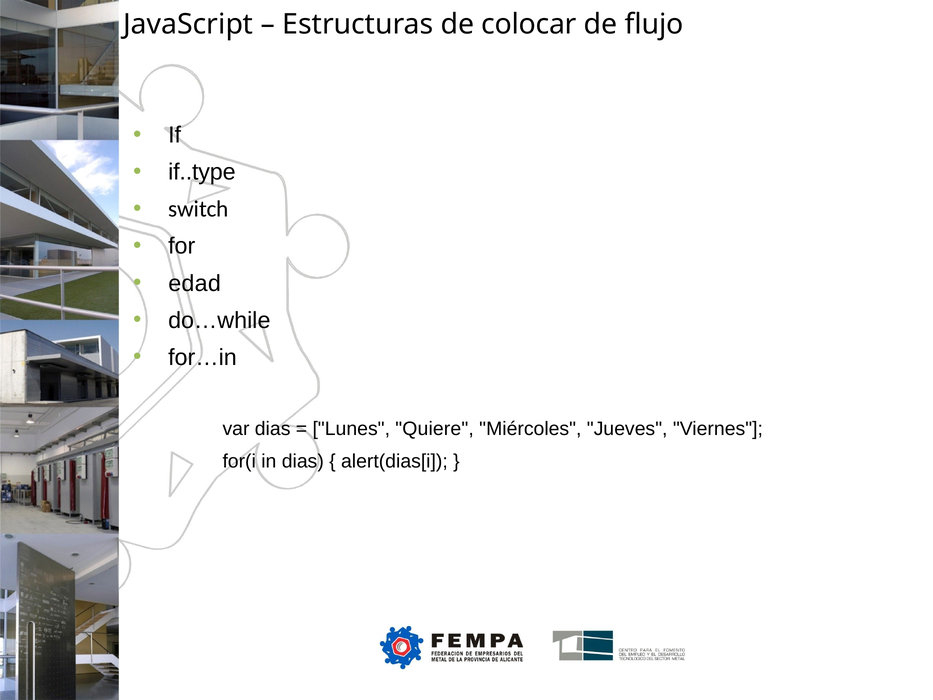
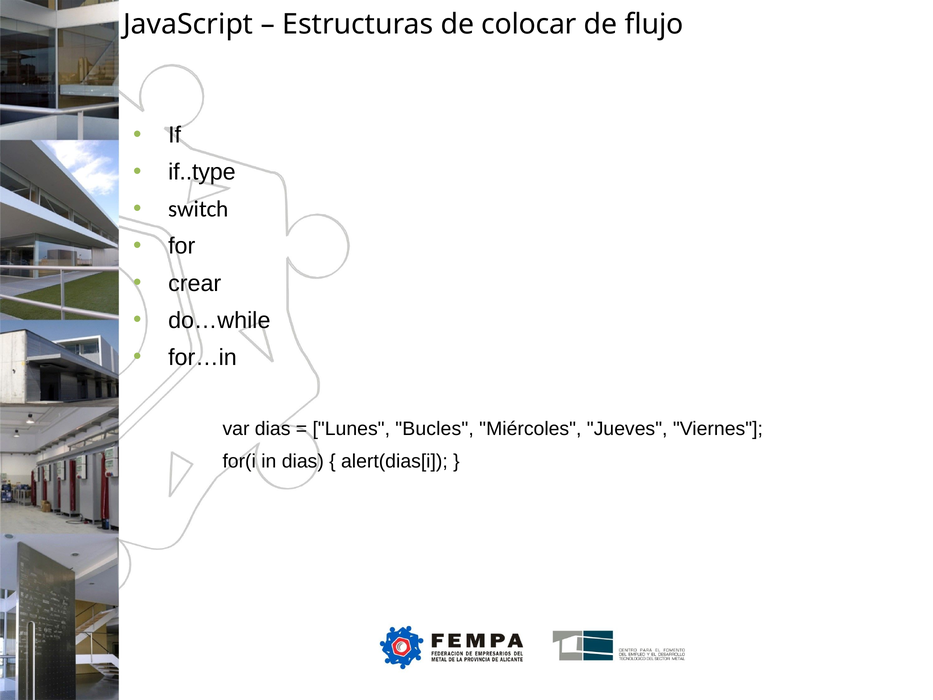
edad: edad -> crear (195, 283)
Quiere: Quiere -> Bucles (435, 429)
